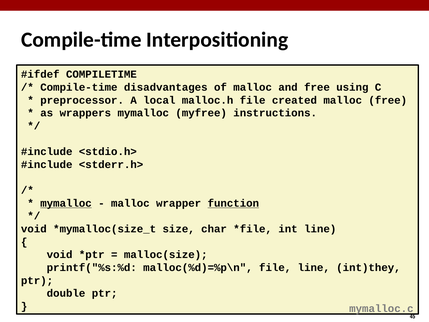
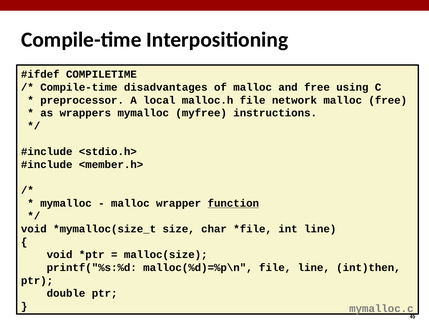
created: created -> network (294, 100)
<stderr.h>: <stderr.h> -> <member.h> (111, 164)
mymalloc underline: present -> none (66, 203)
int)they: int)they -> int)then (368, 267)
